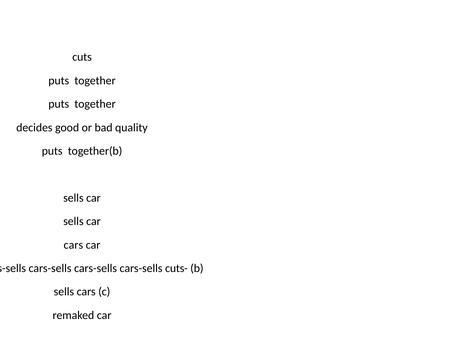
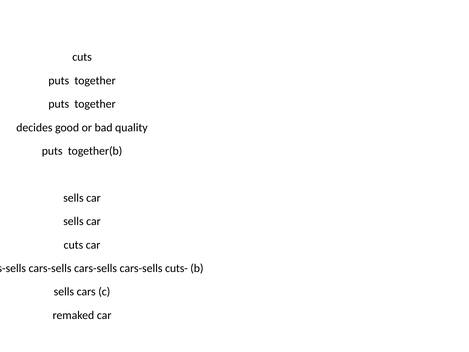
cars: cars -> cuts (73, 245)
